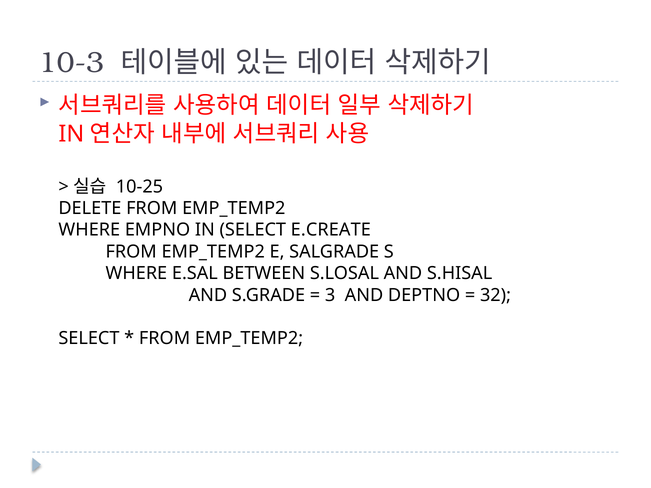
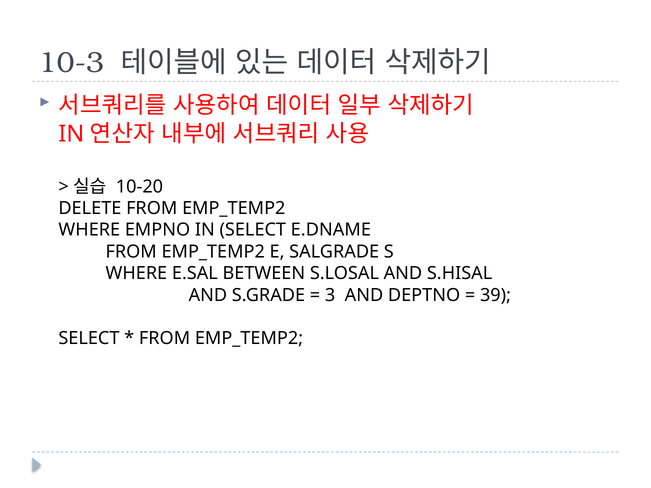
10-25: 10-25 -> 10-20 (139, 187)
E.CREATE: E.CREATE -> E.DNAME (331, 230)
32: 32 -> 39 (496, 295)
